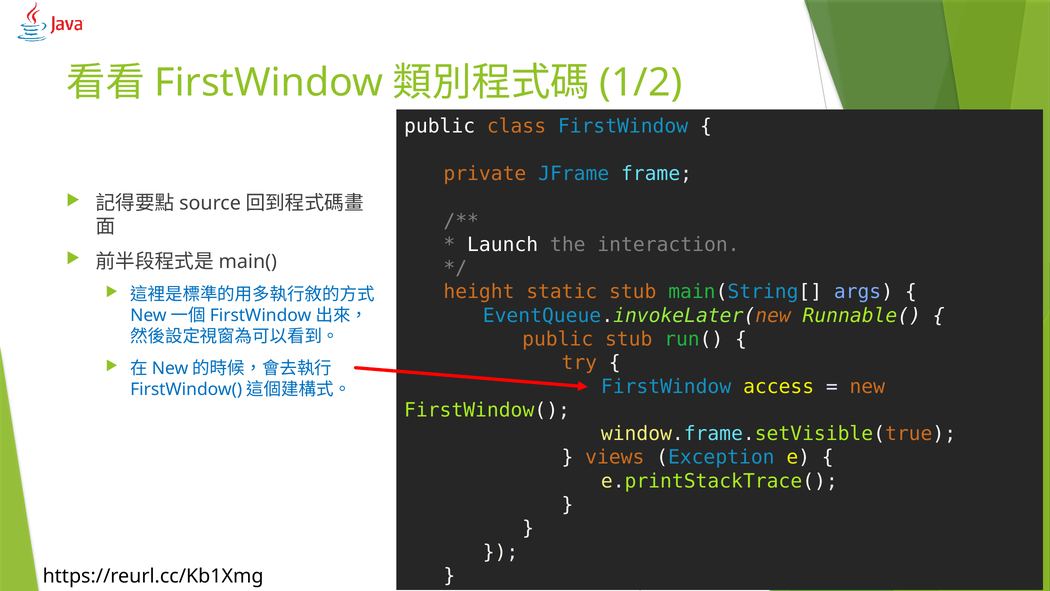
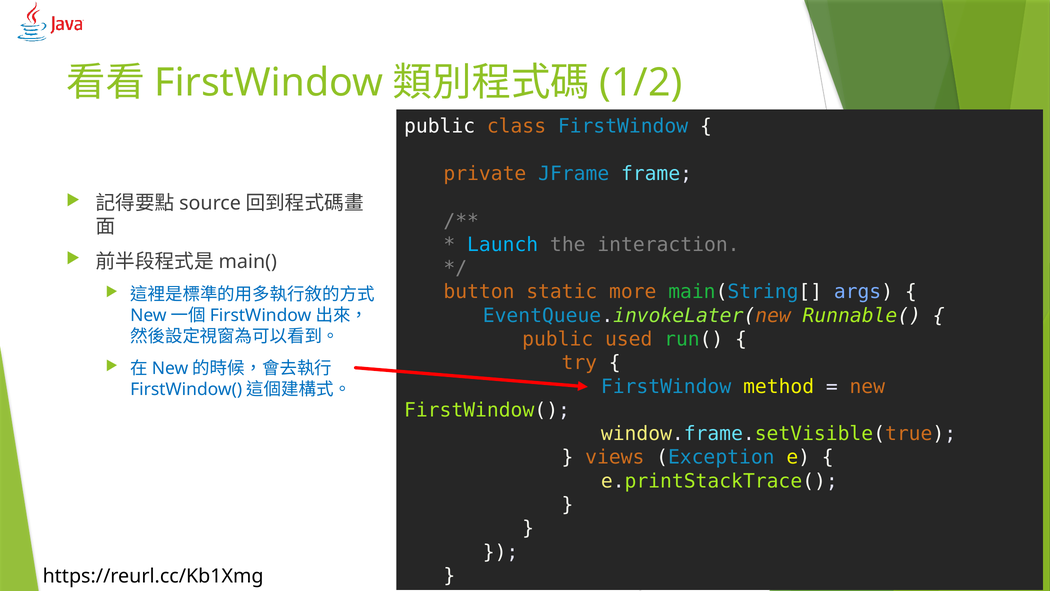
Launch colour: white -> light blue (503, 245)
height: height -> button (479, 292)
static stub: stub -> more (633, 292)
public stub: stub -> used (629, 339)
access: access -> method (779, 386)
